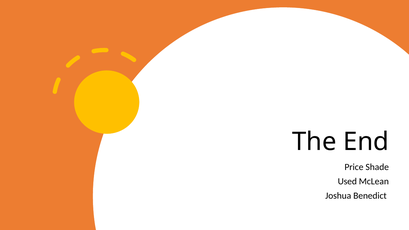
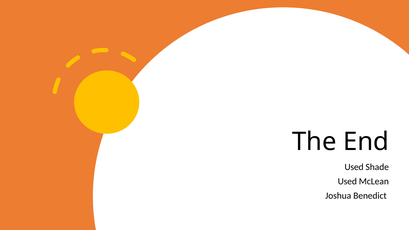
Price: Price -> Used (354, 167)
